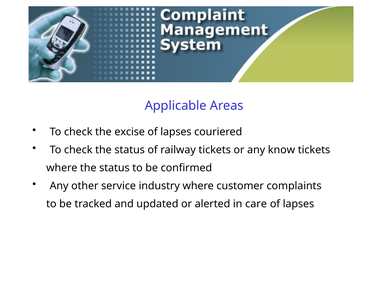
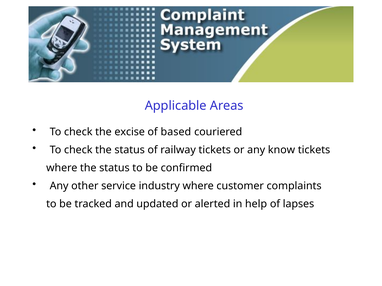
lapses: lapses -> based (176, 132)
care: care -> help (256, 204)
